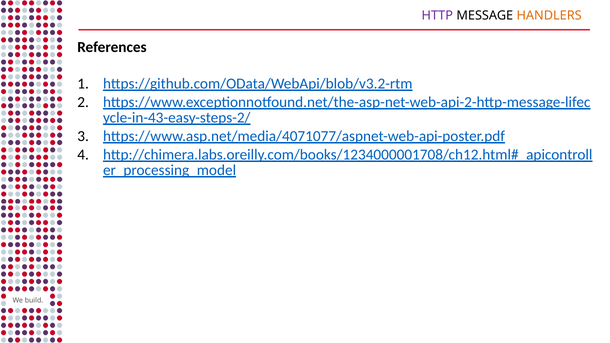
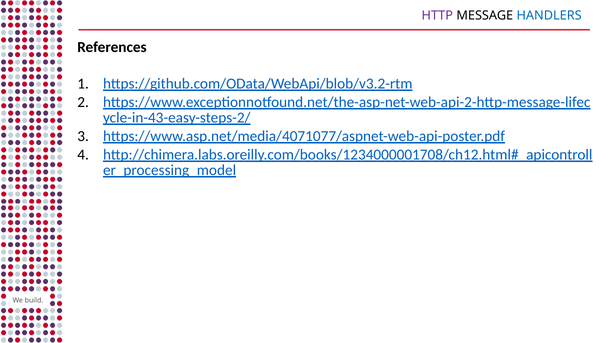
HANDLERS colour: orange -> blue (549, 16)
